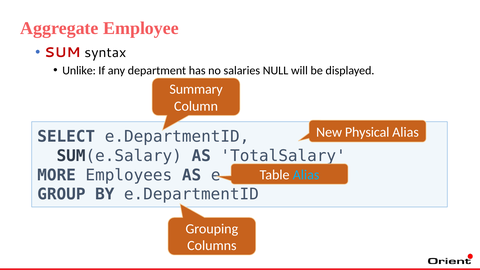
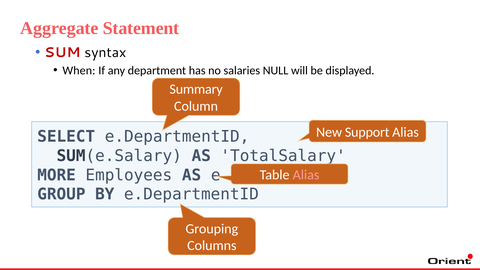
Employee: Employee -> Statement (141, 28)
Unlike: Unlike -> When (79, 70)
Physical: Physical -> Support (367, 132)
Alias colour: light blue -> pink (306, 175)
